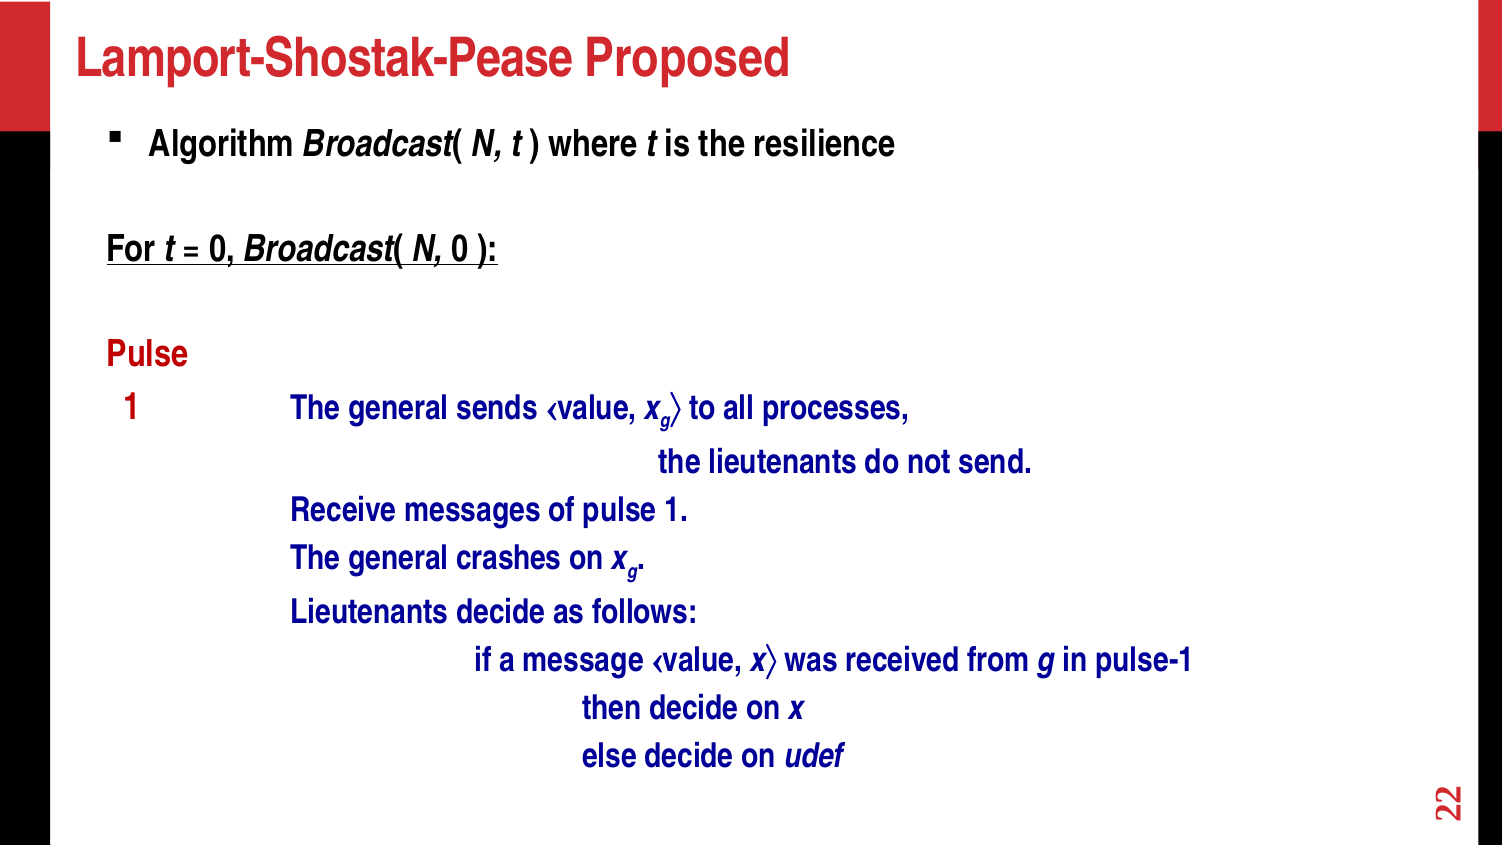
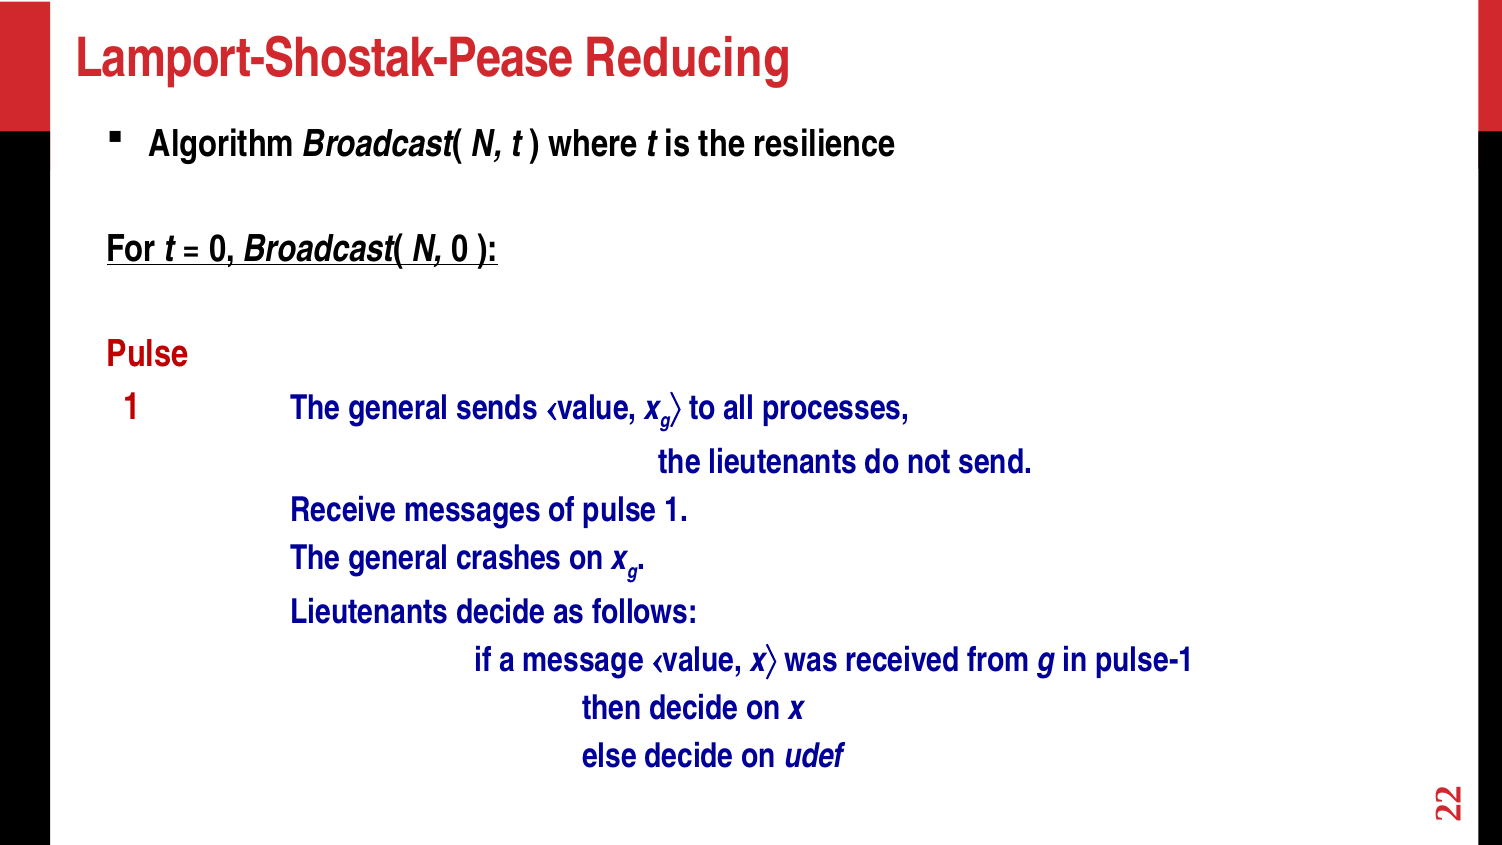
Proposed: Proposed -> Reducing (688, 58)
